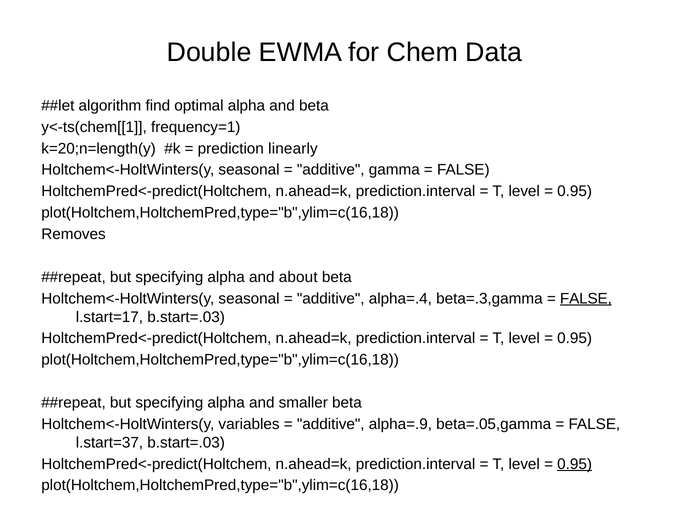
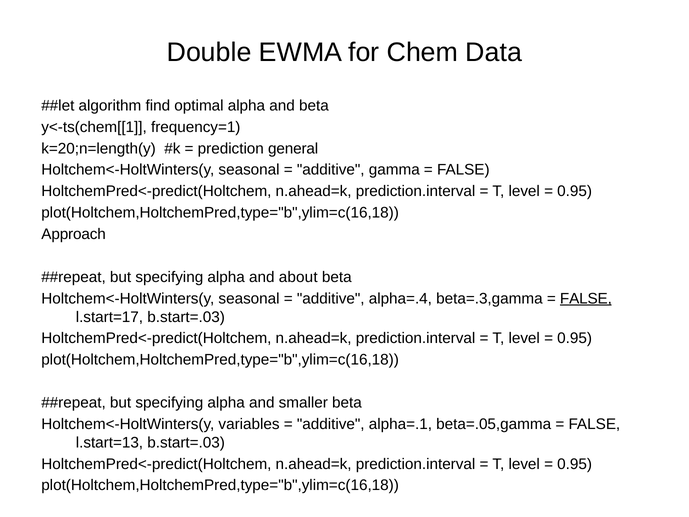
linearly: linearly -> general (293, 148)
Removes: Removes -> Approach (74, 234)
alpha=.9: alpha=.9 -> alpha=.1 (400, 424)
l.start=37: l.start=37 -> l.start=13 (109, 442)
0.95 underline: present -> none (575, 464)
